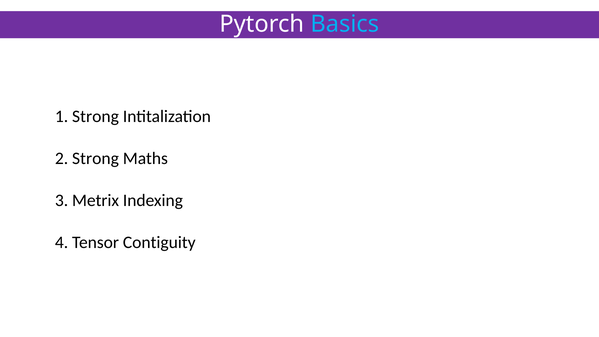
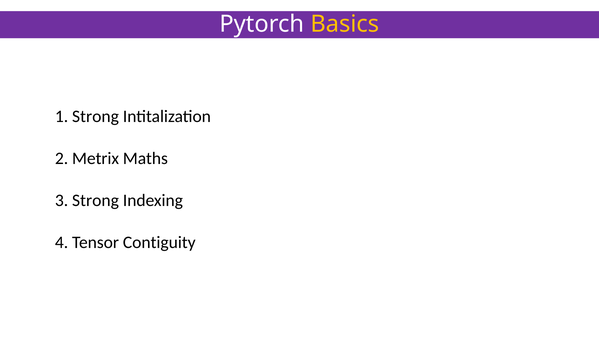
Basics colour: light blue -> yellow (345, 24)
2 Strong: Strong -> Metrix (96, 158)
3 Metrix: Metrix -> Strong (95, 200)
